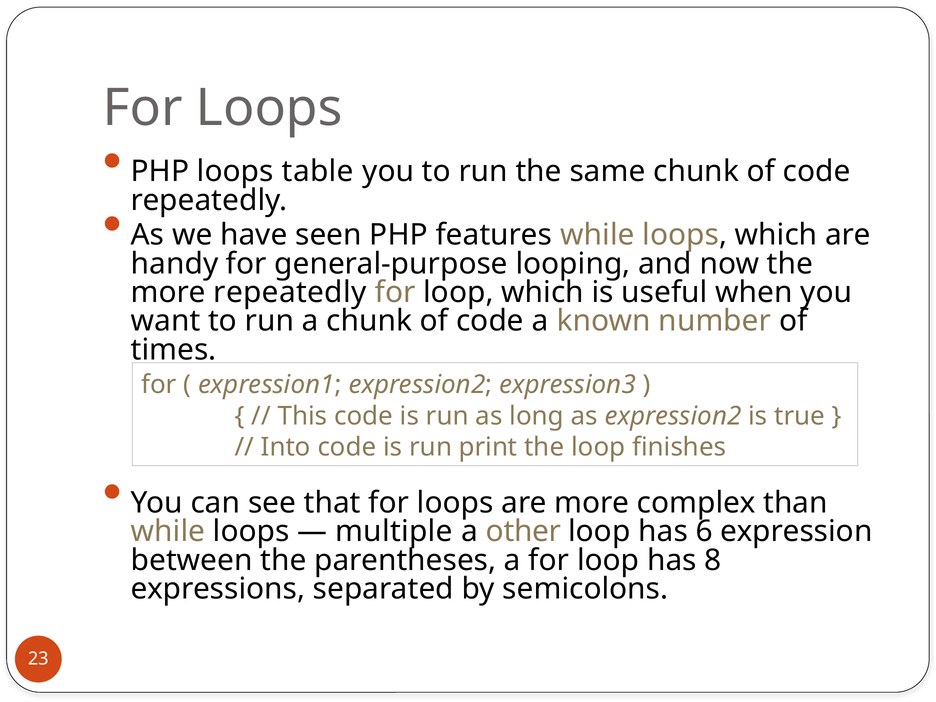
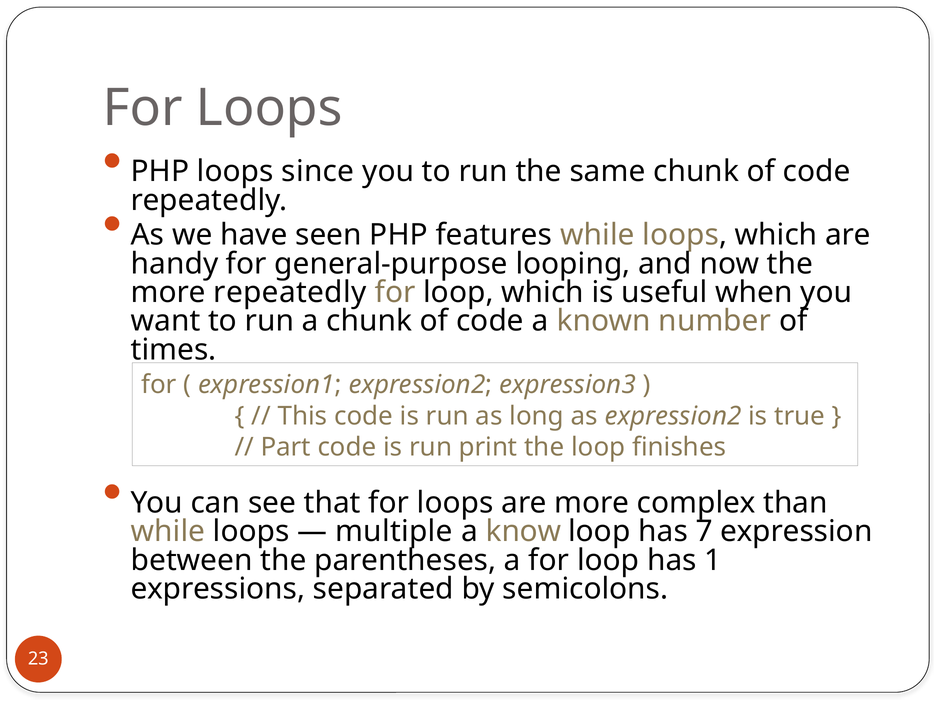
table: table -> since (318, 172)
Into: Into -> Part (286, 447)
other: other -> know (523, 532)
6: 6 -> 7 (704, 532)
8: 8 -> 1 (713, 560)
